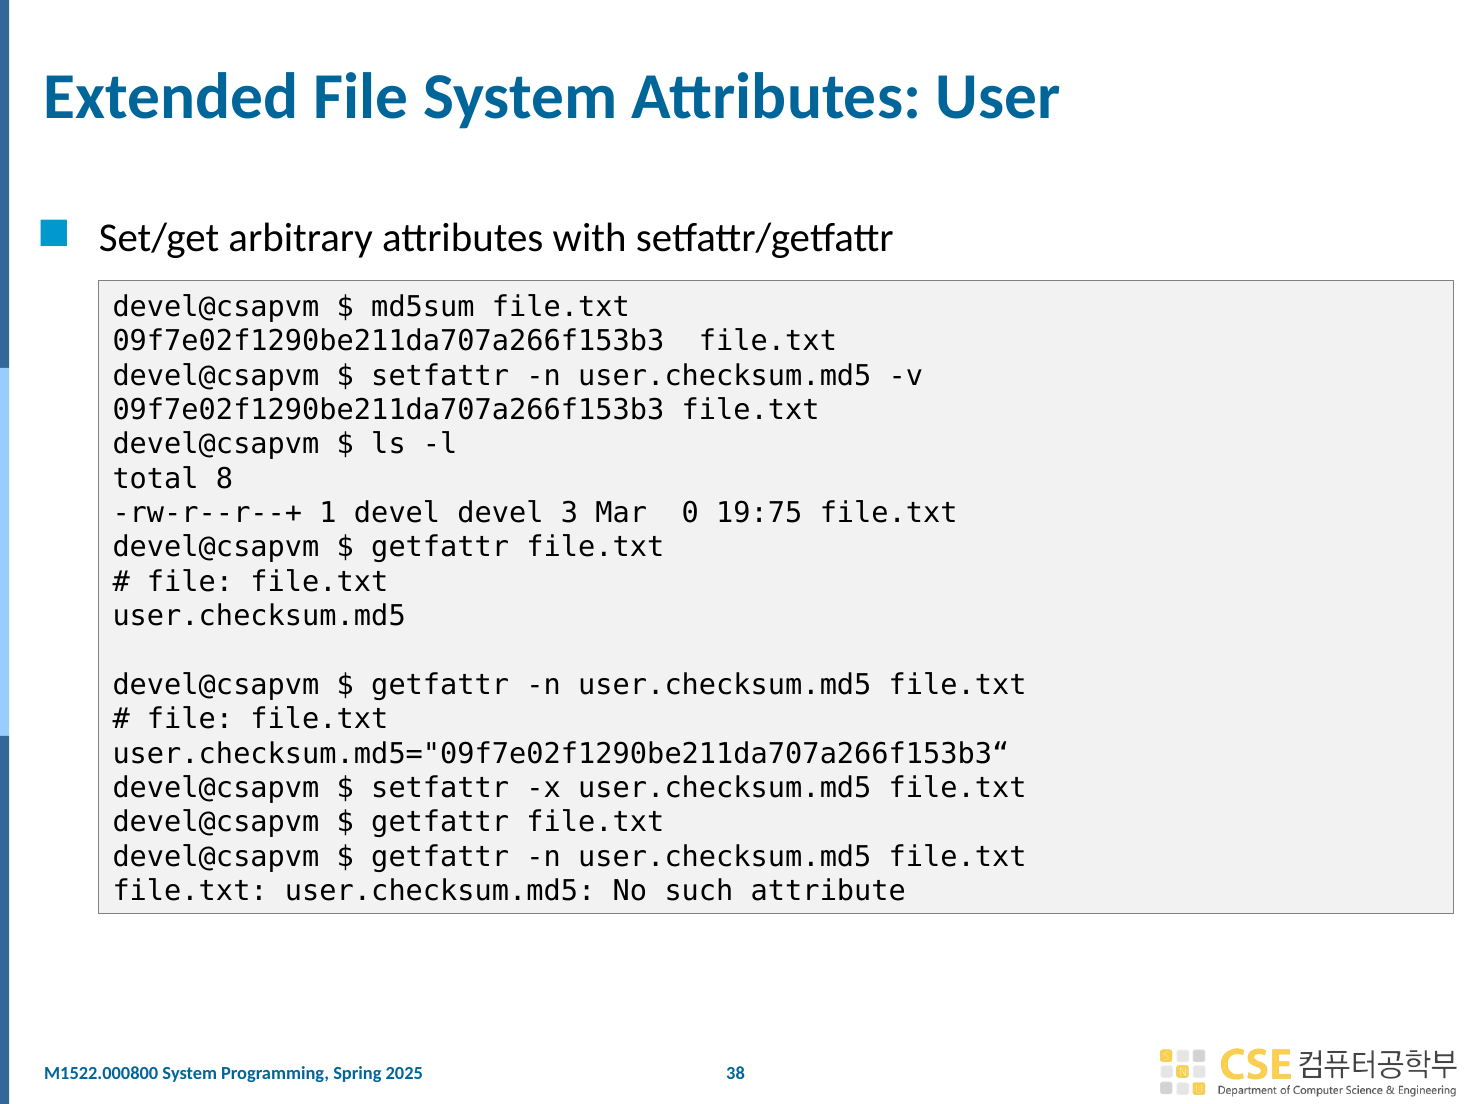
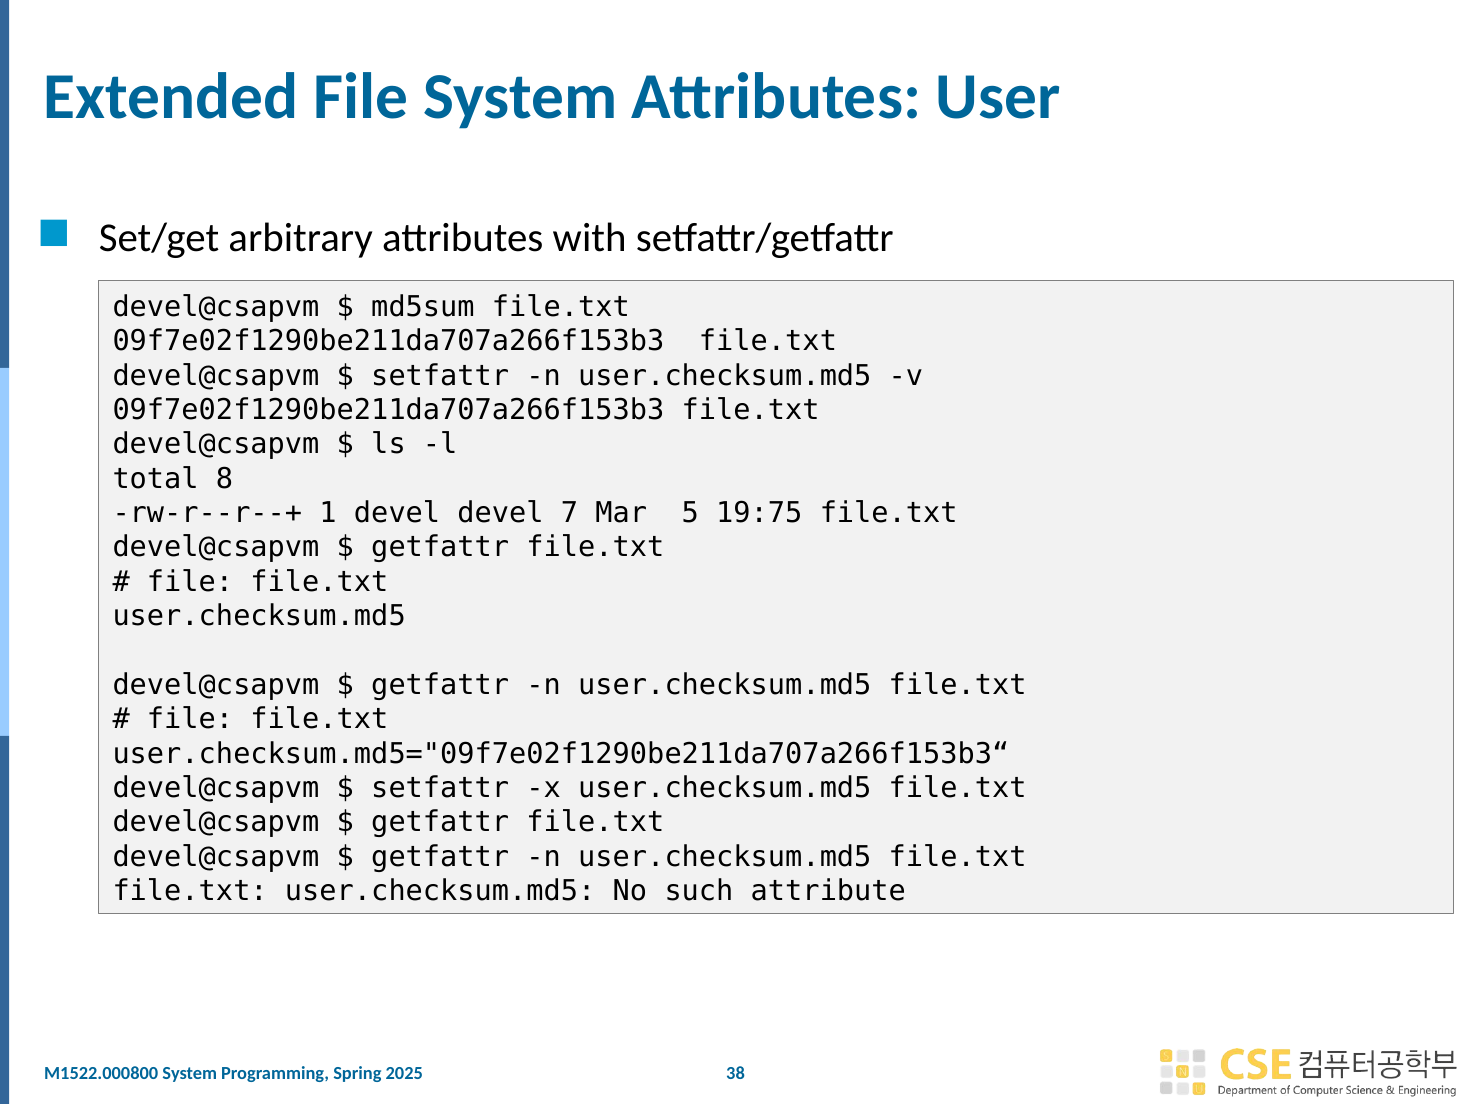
3: 3 -> 7 (570, 513)
0: 0 -> 5 (690, 513)
